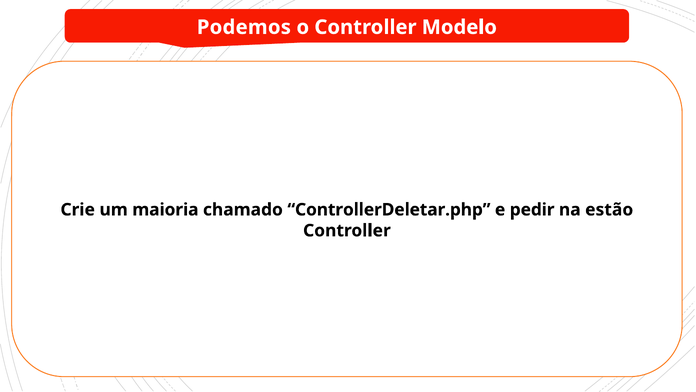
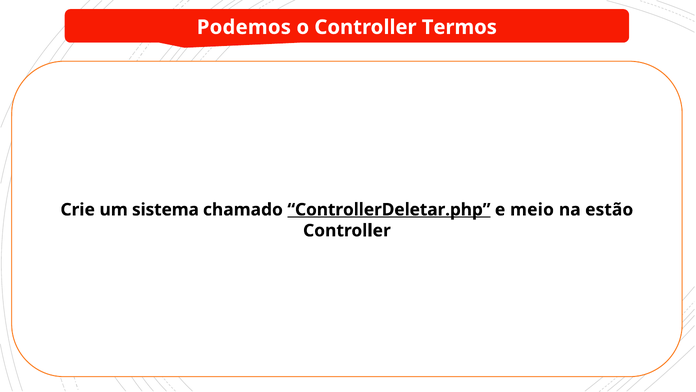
Modelo: Modelo -> Termos (459, 27)
maioria: maioria -> sistema (165, 209)
ControllerDeletar.php underline: none -> present (389, 209)
pedir: pedir -> meio (532, 209)
